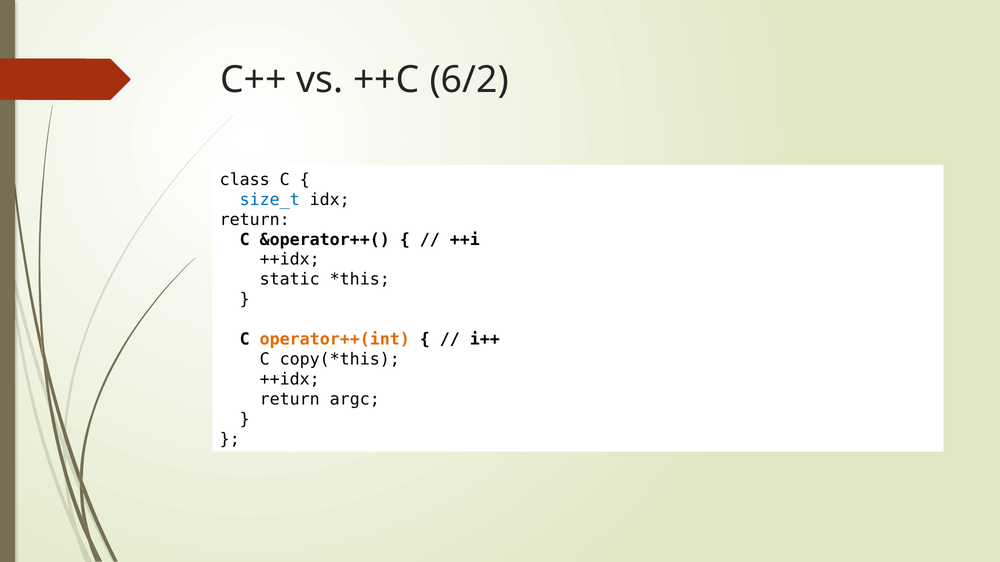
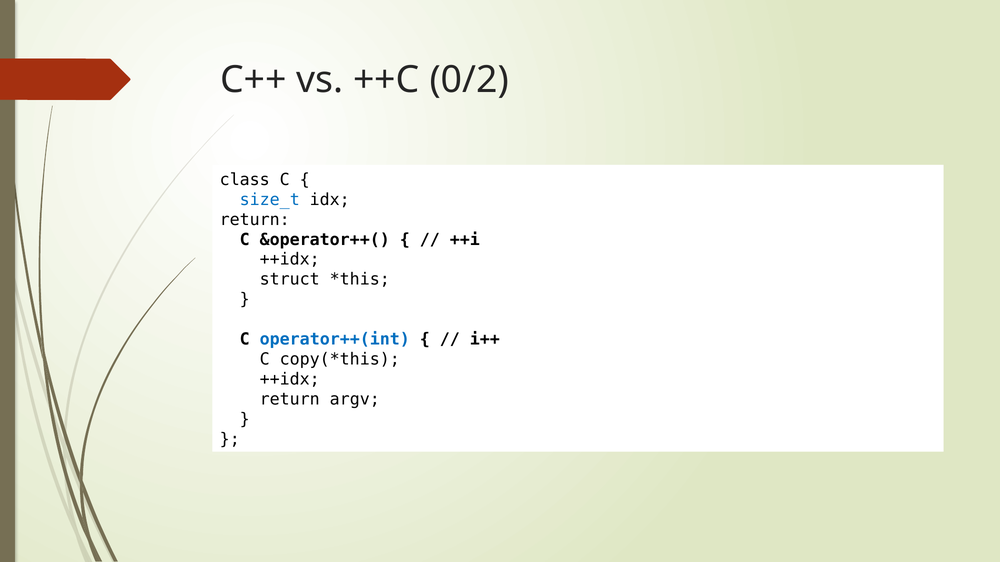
6/2: 6/2 -> 0/2 (469, 80)
static: static -> struct (290, 280)
operator++(int colour: orange -> blue (335, 340)
argc: argc -> argv (355, 400)
